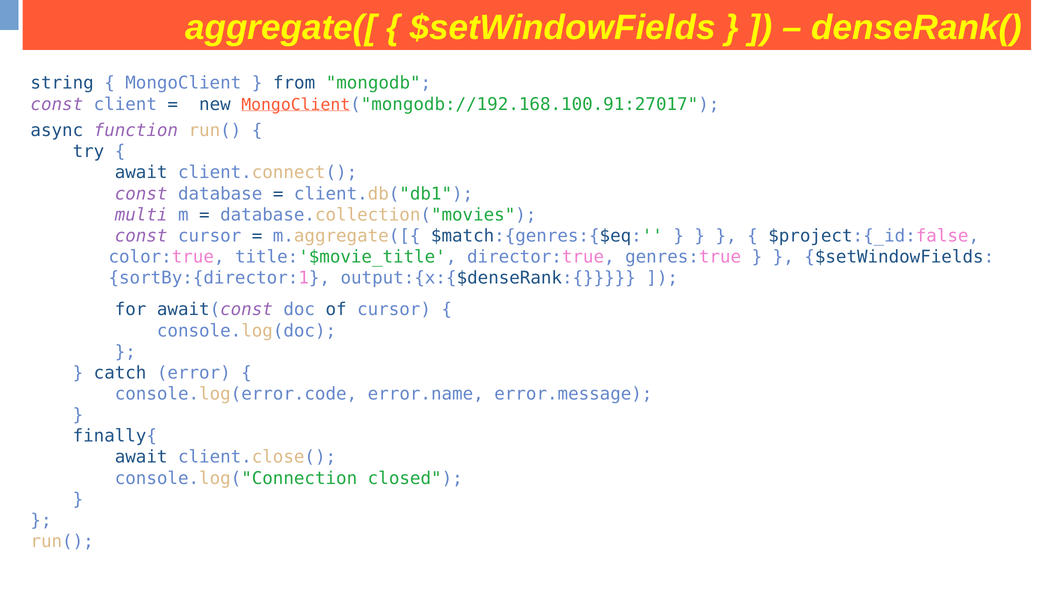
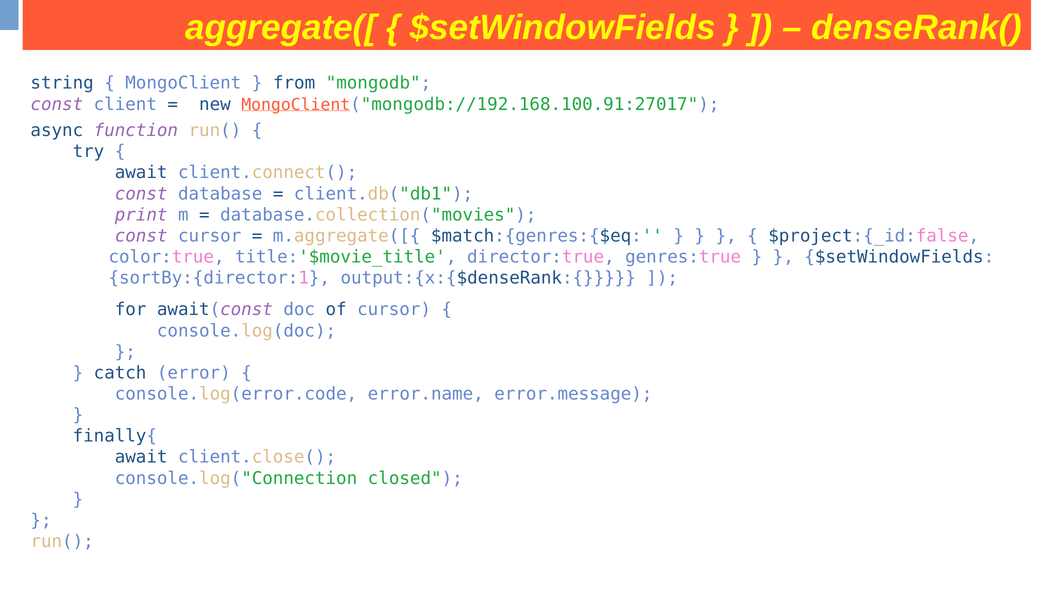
multi: multi -> print (141, 215)
